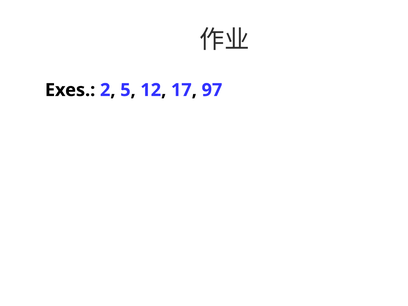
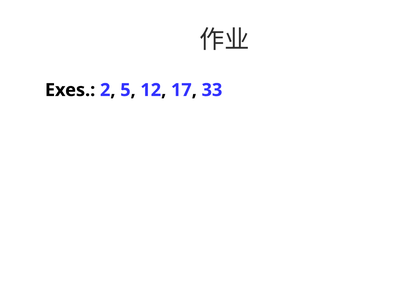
97: 97 -> 33 (212, 90)
